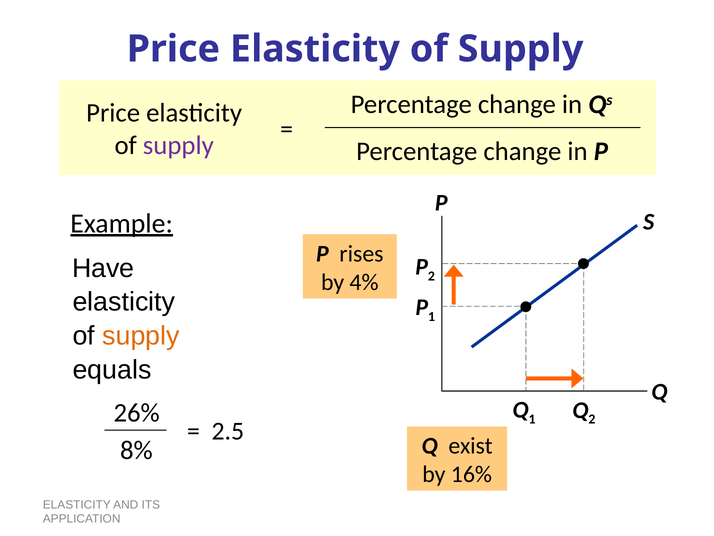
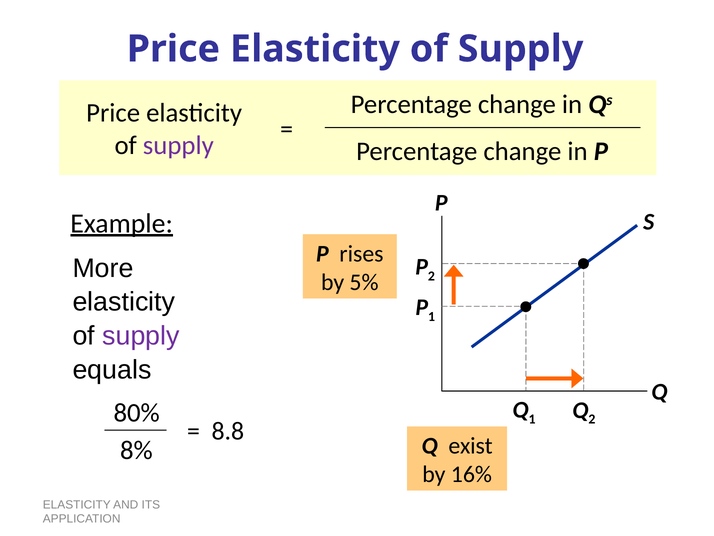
Have: Have -> More (103, 268)
4%: 4% -> 5% (364, 282)
supply colour: orange -> purple (141, 336)
26%: 26% -> 80% (137, 413)
2.5: 2.5 -> 8.8 (228, 431)
